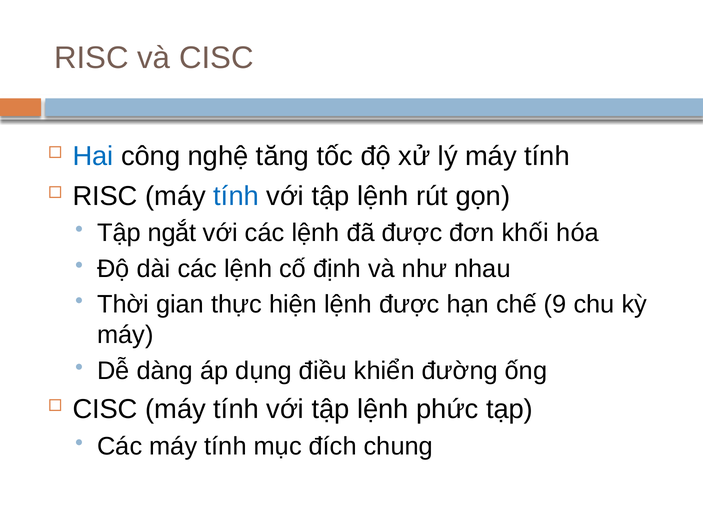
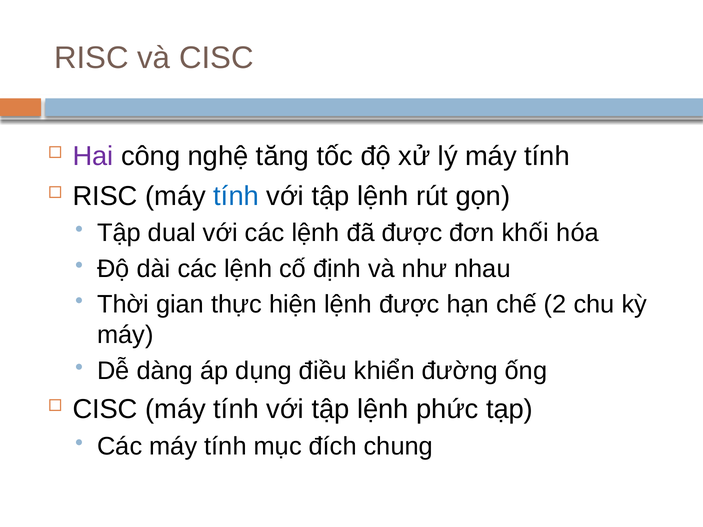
Hai colour: blue -> purple (93, 157)
ngắt: ngắt -> dual (172, 233)
9: 9 -> 2 (555, 305)
